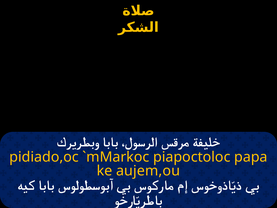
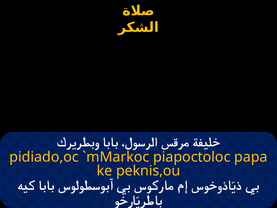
aujem,ou: aujem,ou -> peknis,ou (148, 171)
